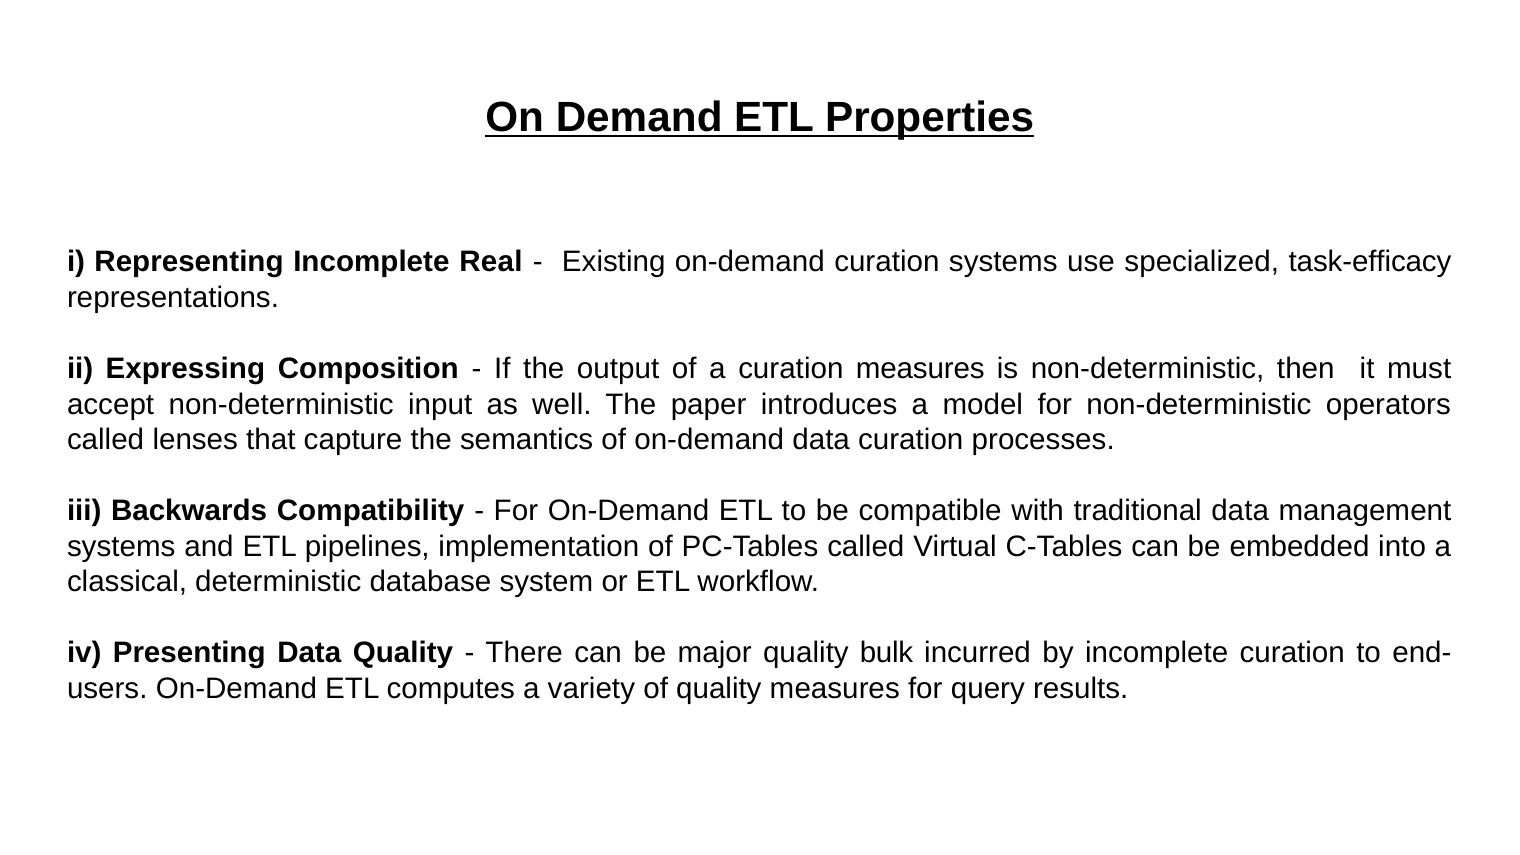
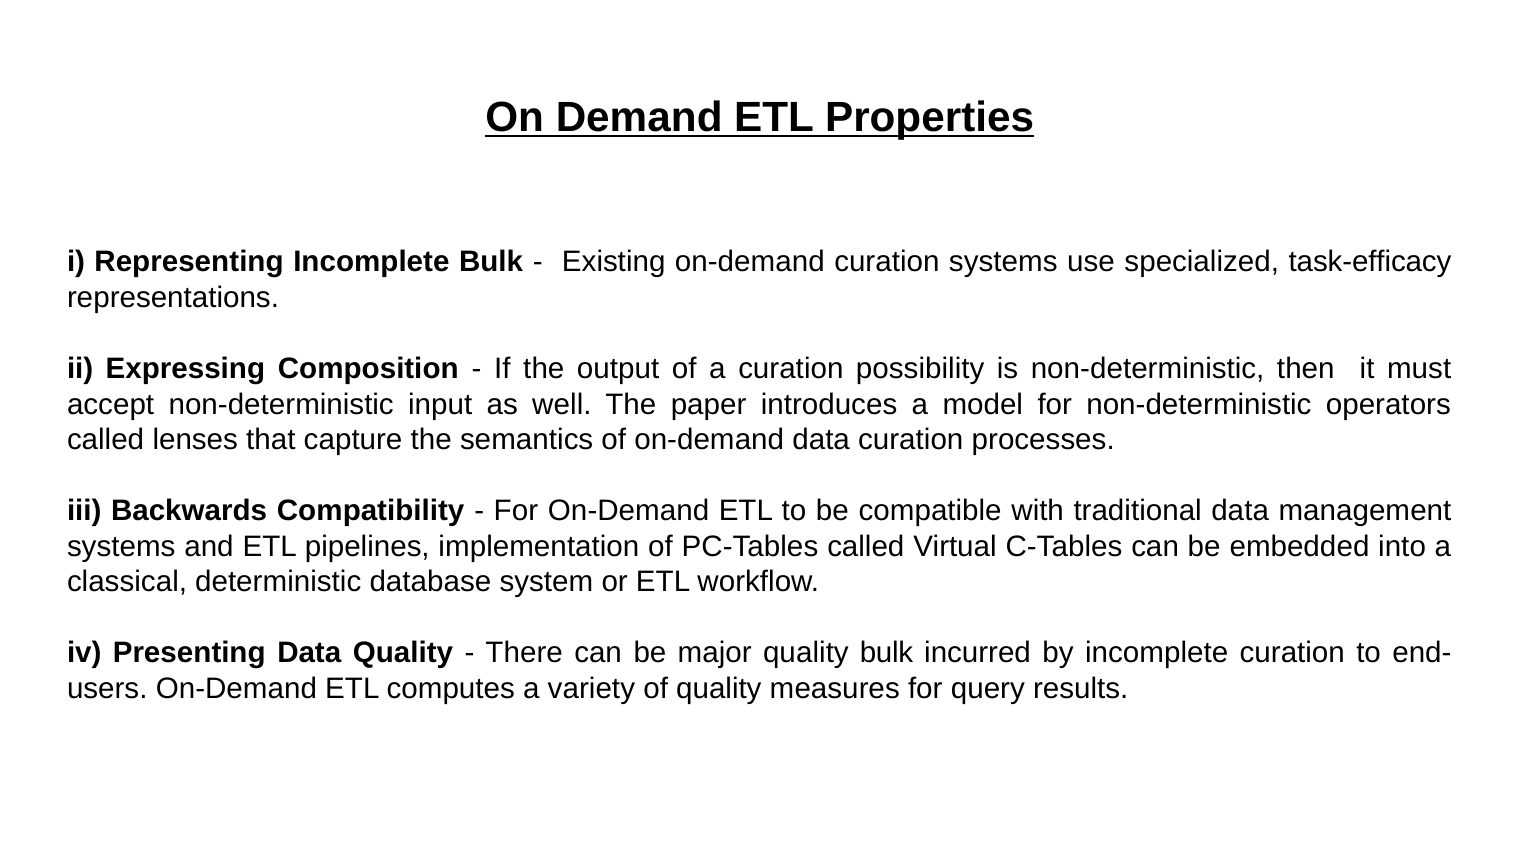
Incomplete Real: Real -> Bulk (491, 262)
curation measures: measures -> possibility (920, 369)
